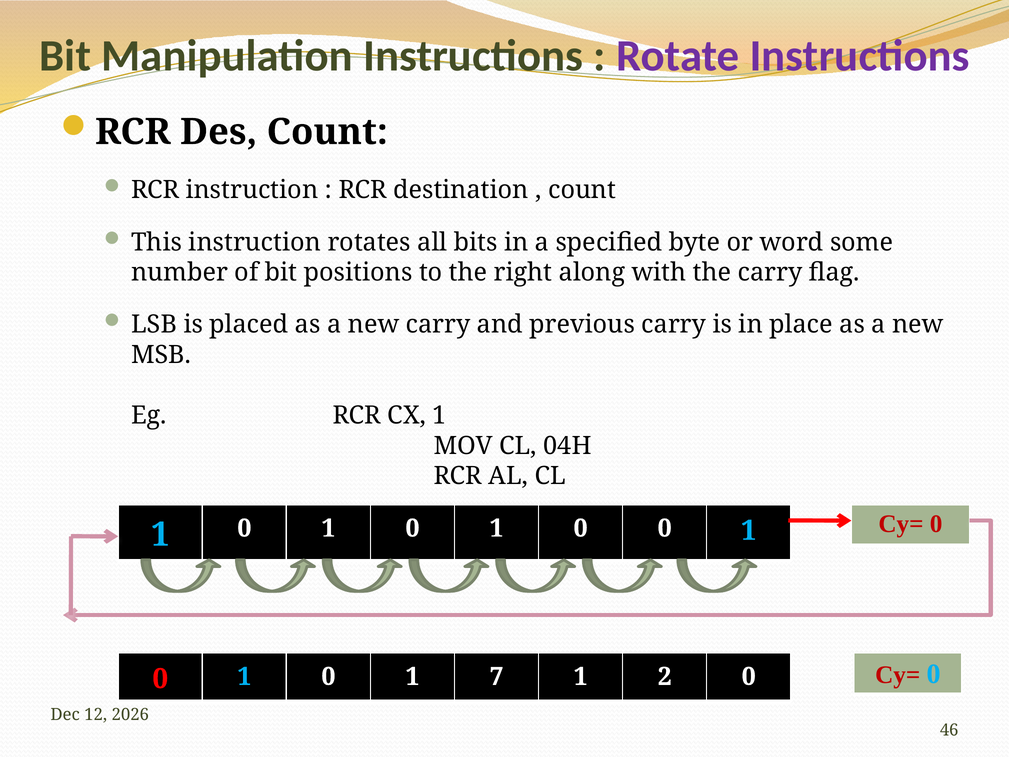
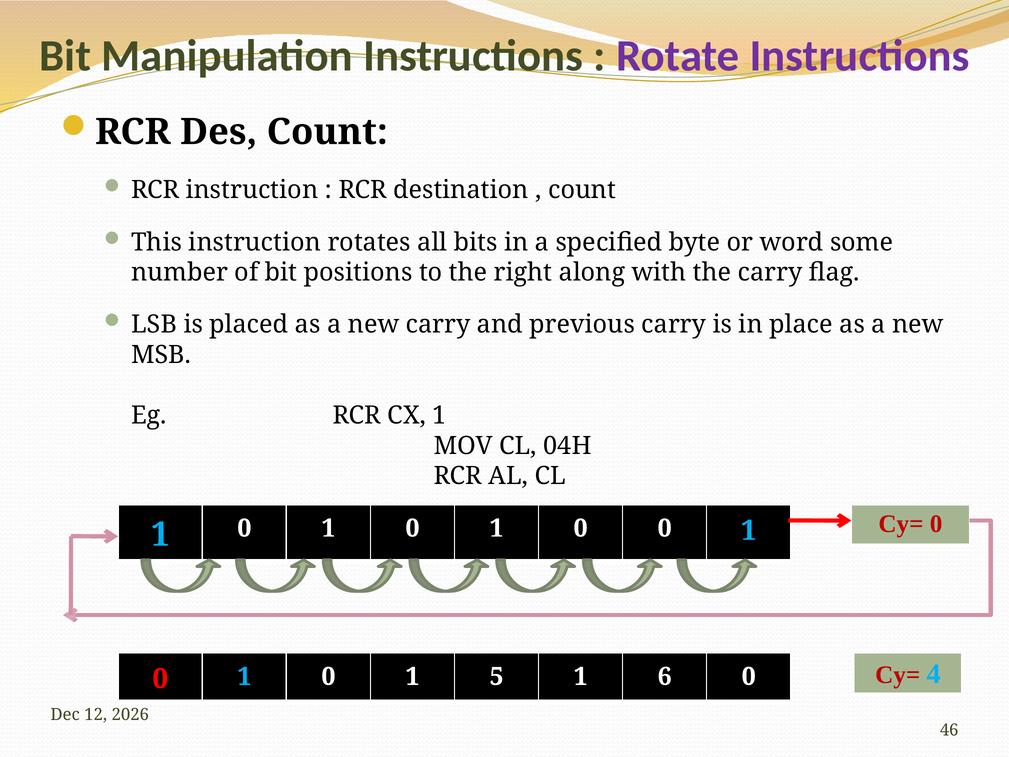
7: 7 -> 5 (497, 676)
2: 2 -> 6 (665, 676)
0 Cy= 0: 0 -> 4 (934, 674)
